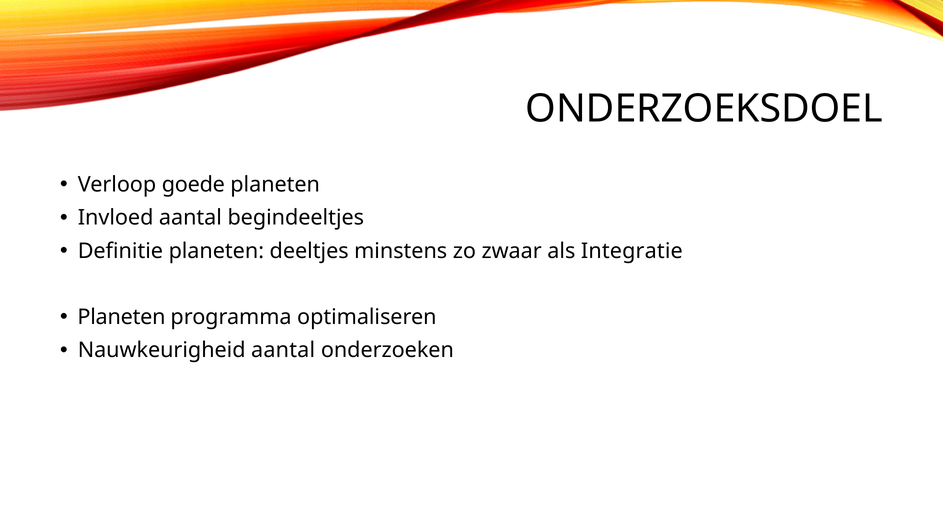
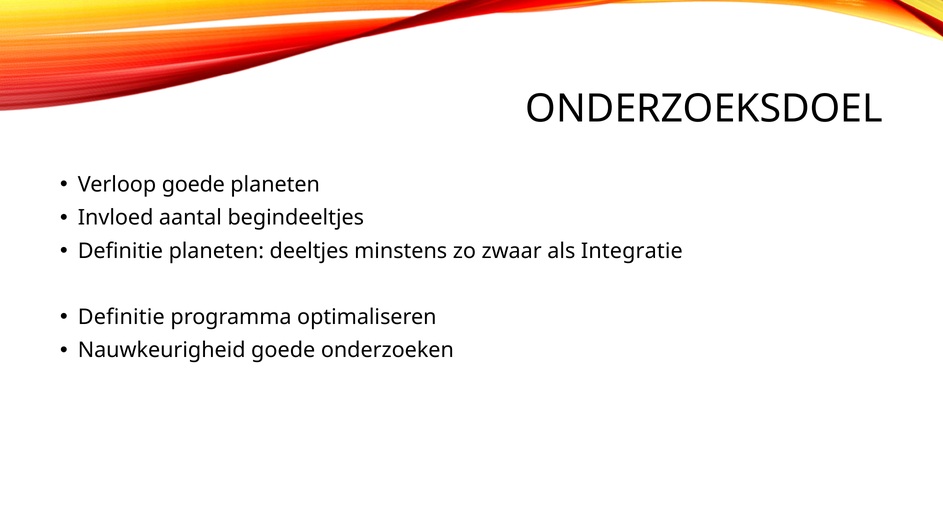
Planeten: Planeten -> Definitie (121, 317)
Nauwkeurigheid aantal: aantal -> goede (283, 351)
